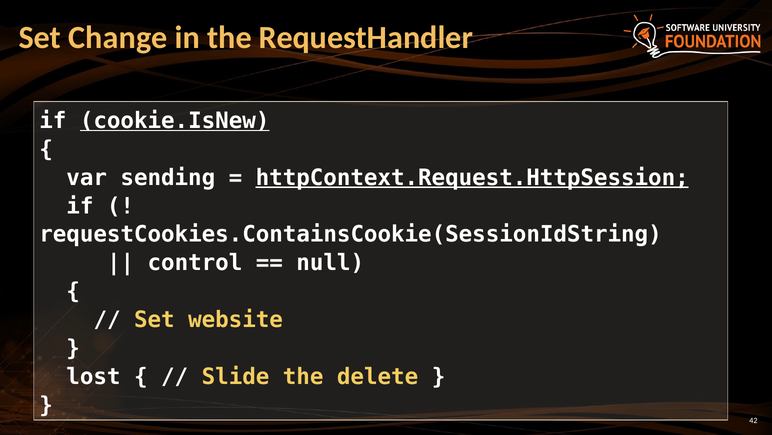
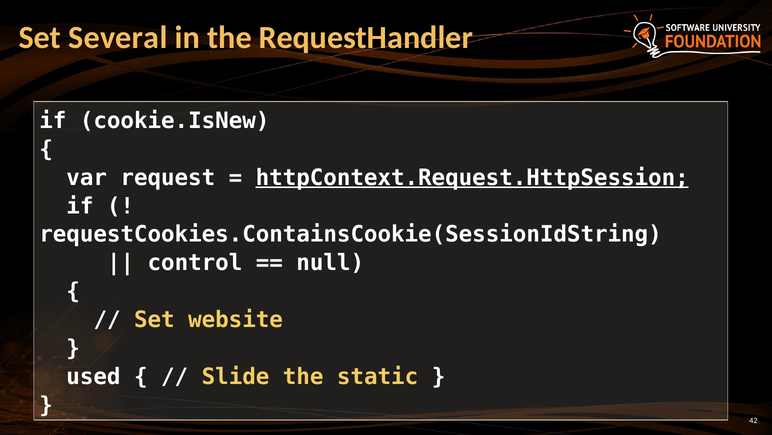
Change: Change -> Several (118, 38)
cookie.IsNew underline: present -> none (175, 121)
sending: sending -> request (168, 177)
lost: lost -> used (93, 376)
delete: delete -> static (378, 376)
